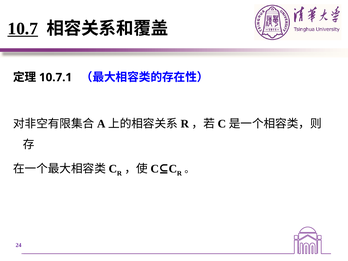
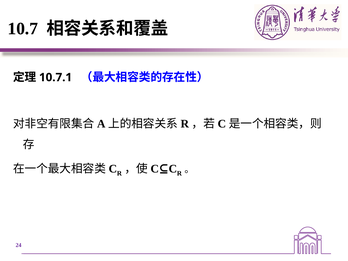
10.7 underline: present -> none (23, 29)
